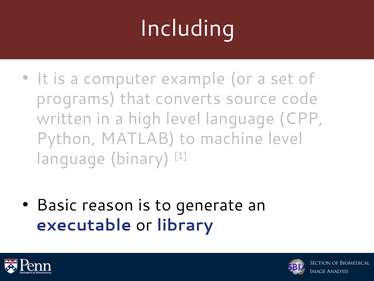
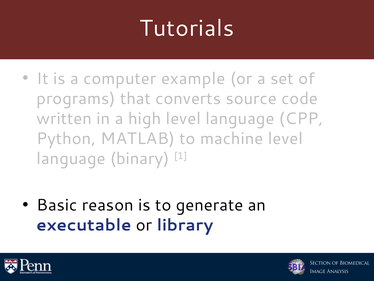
Including: Including -> Tutorials (187, 28)
